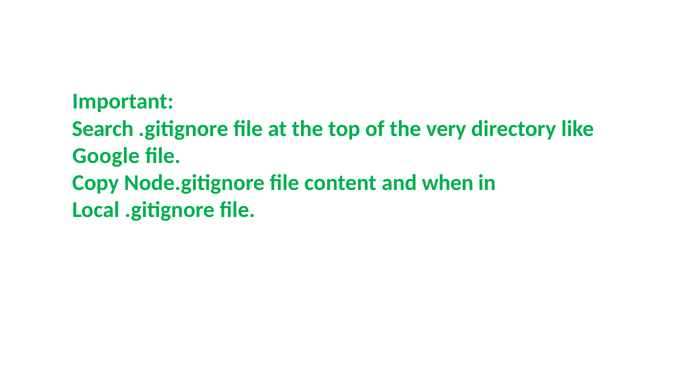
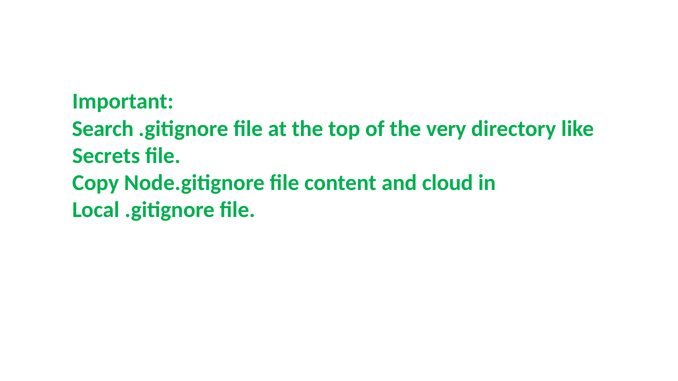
Google: Google -> Secrets (106, 156)
when: when -> cloud (448, 183)
